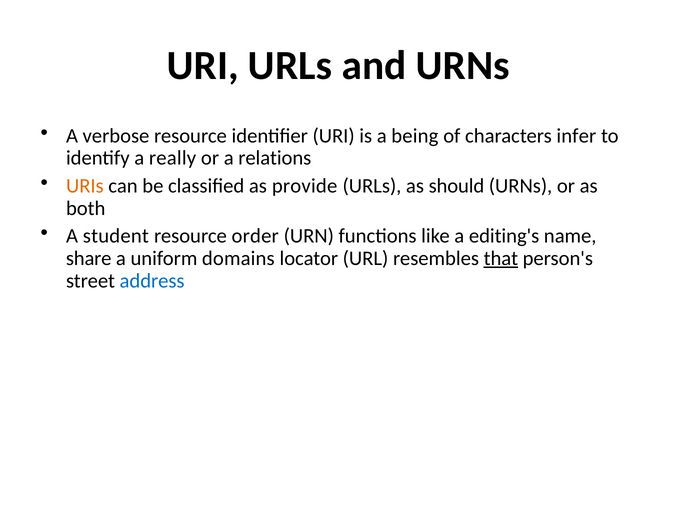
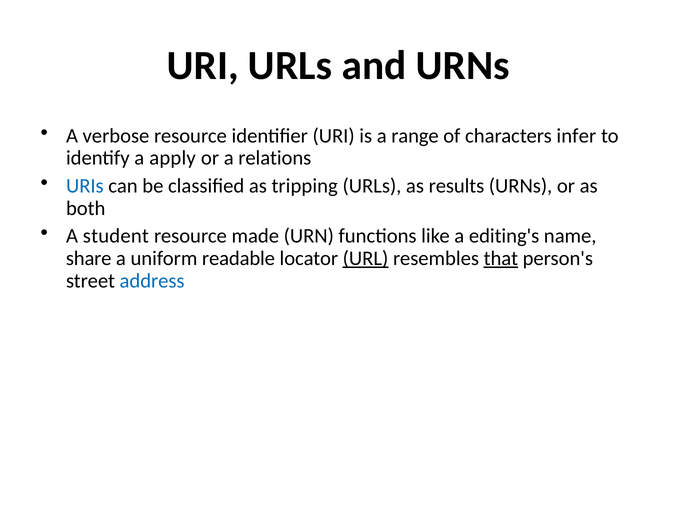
being: being -> range (415, 136)
really: really -> apply (173, 158)
URIs colour: orange -> blue (85, 186)
provide: provide -> tripping (305, 186)
should: should -> results (456, 186)
order: order -> made (255, 236)
domains: domains -> readable (238, 258)
URL underline: none -> present (366, 258)
